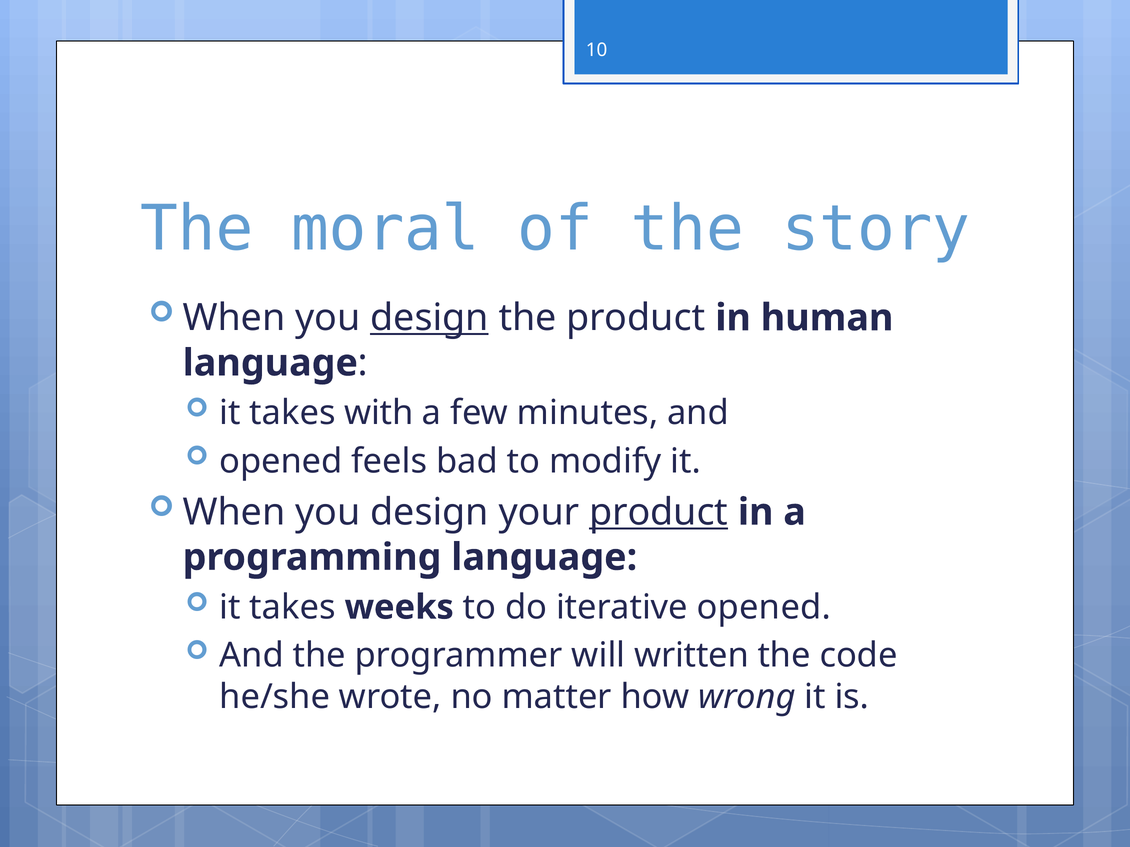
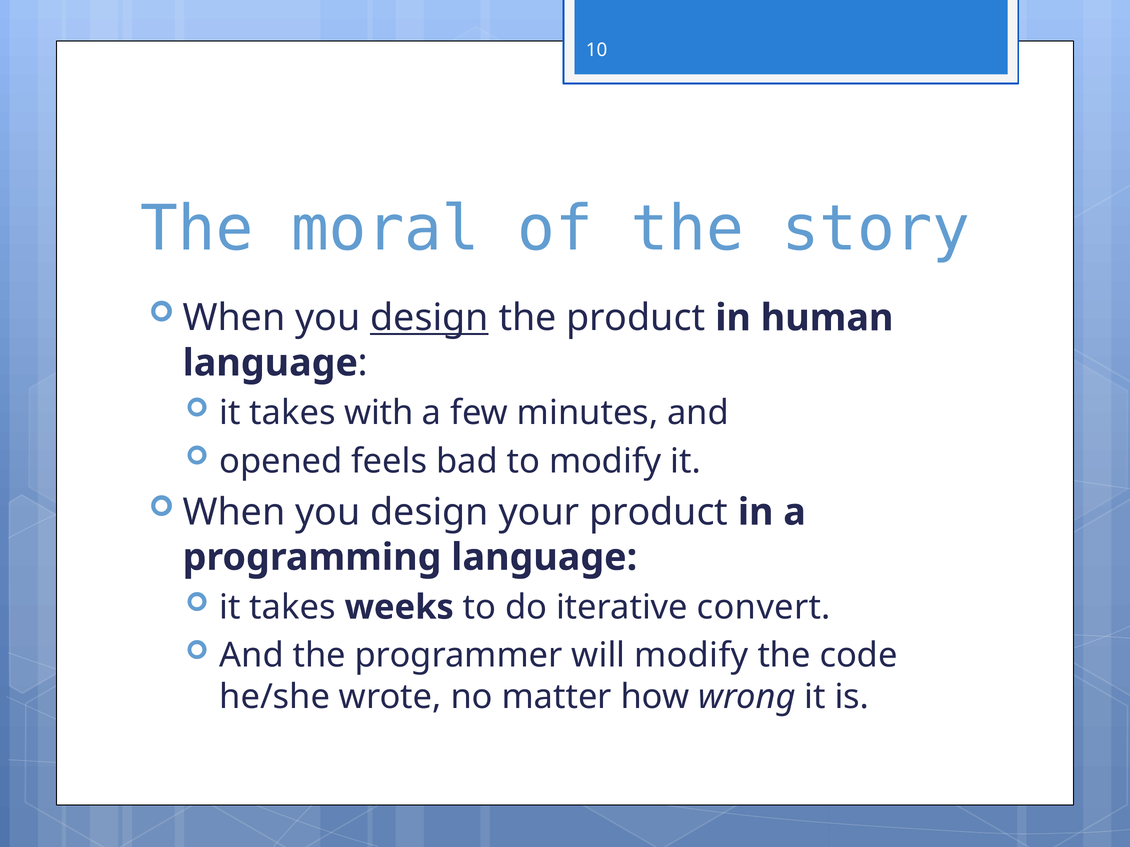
product underline: present -> none (659, 513)
iterative opened: opened -> convert (764, 608)
will written: written -> modify (691, 656)
